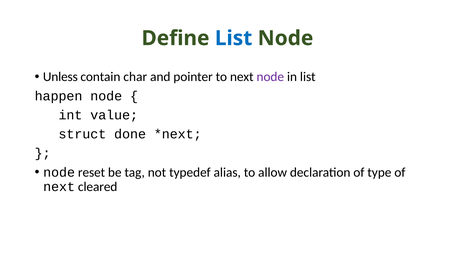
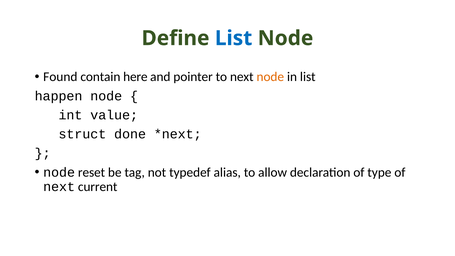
Unless: Unless -> Found (60, 77)
char: char -> here (135, 77)
node colour: purple -> orange (270, 77)
cleared: cleared -> current (98, 187)
